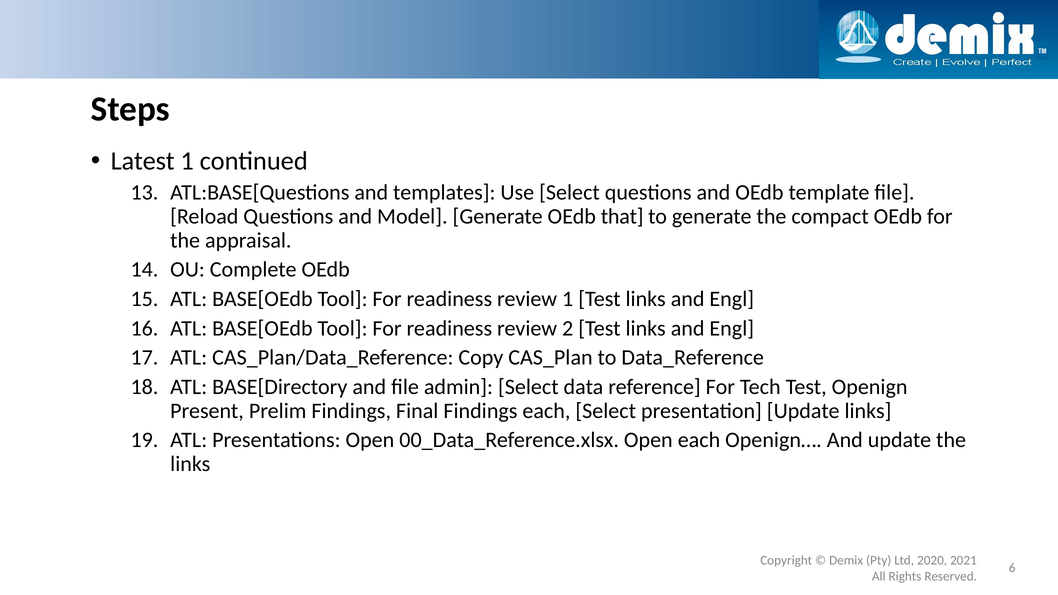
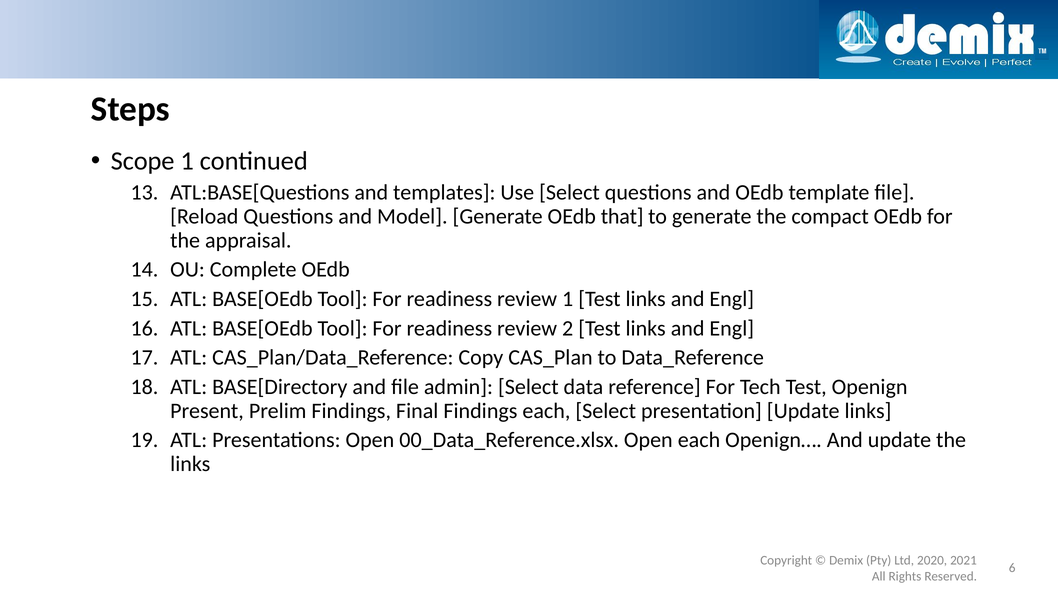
Latest: Latest -> Scope (143, 161)
